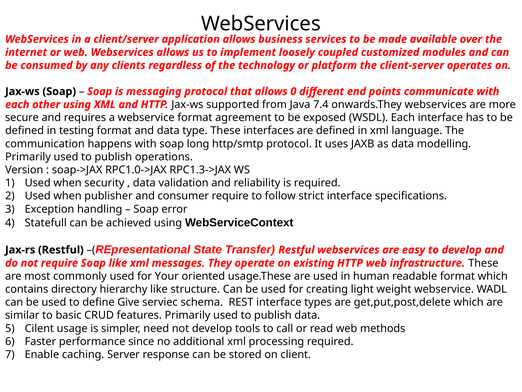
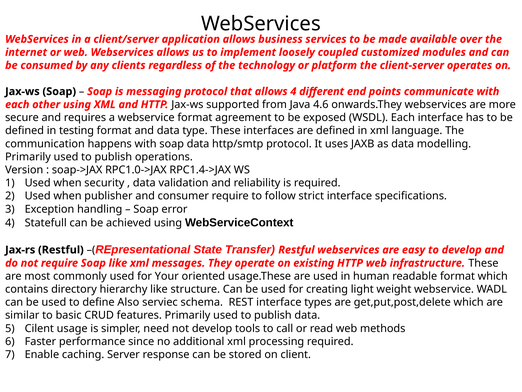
allows 0: 0 -> 4 (293, 91)
7.4: 7.4 -> 4.6 (321, 104)
soap long: long -> data (198, 144)
RPC1.3->JAX: RPC1.3->JAX -> RPC1.4->JAX (200, 170)
Give: Give -> Also (128, 302)
